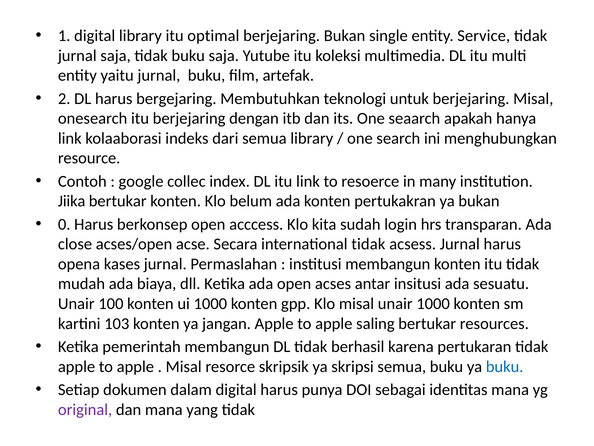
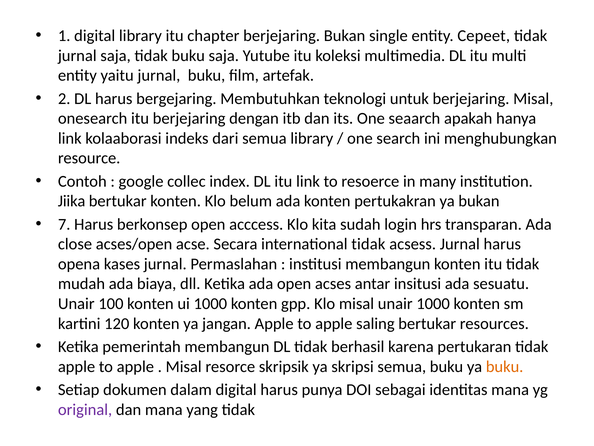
optimal: optimal -> chapter (213, 36)
Service: Service -> Cepeet (484, 36)
0: 0 -> 7 (64, 224)
103: 103 -> 120 (117, 323)
buku colour: blue -> orange (505, 366)
